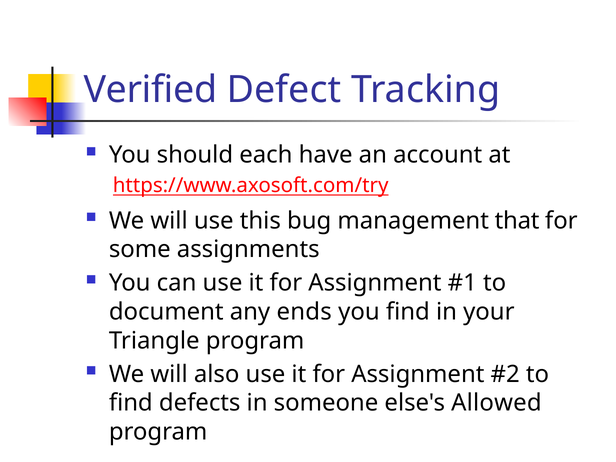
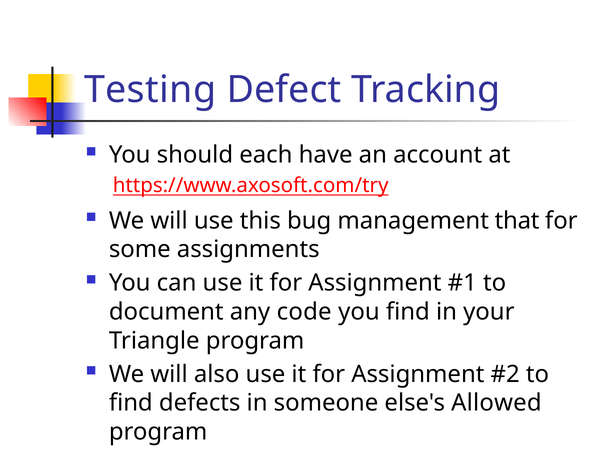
Verified: Verified -> Testing (150, 90)
ends: ends -> code (304, 312)
